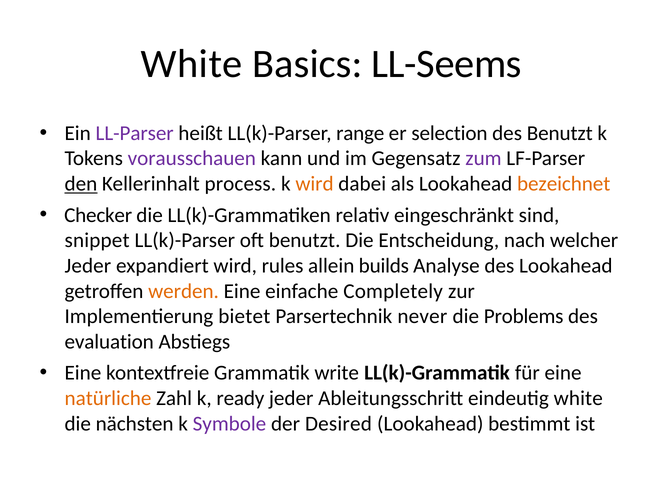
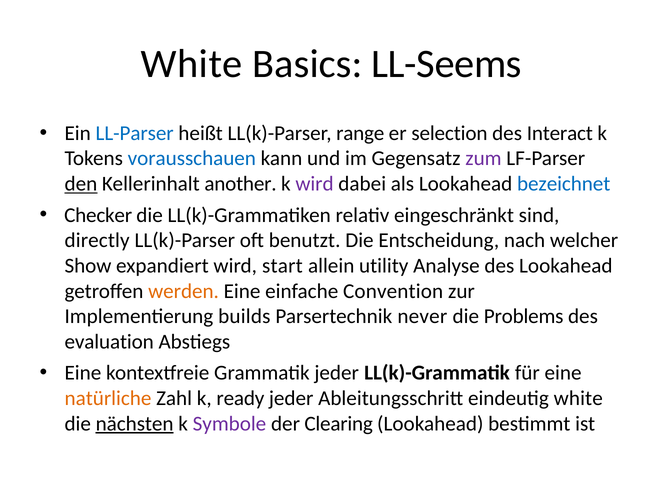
LL-Parser colour: purple -> blue (135, 133)
des Benutzt: Benutzt -> Interact (560, 133)
vorausschauen colour: purple -> blue (192, 159)
process: process -> another (241, 184)
wird colour: orange -> purple (315, 184)
bezeichnet colour: orange -> blue (564, 184)
snippet: snippet -> directly (97, 241)
Jeder: Jeder -> Show (88, 266)
rules: rules -> start (282, 266)
builds: builds -> utility (384, 266)
Completely: Completely -> Convention (393, 291)
bietet: bietet -> builds (244, 317)
Grammatik write: write -> jeder (337, 373)
nächsten underline: none -> present (135, 424)
Desired: Desired -> Clearing (339, 424)
